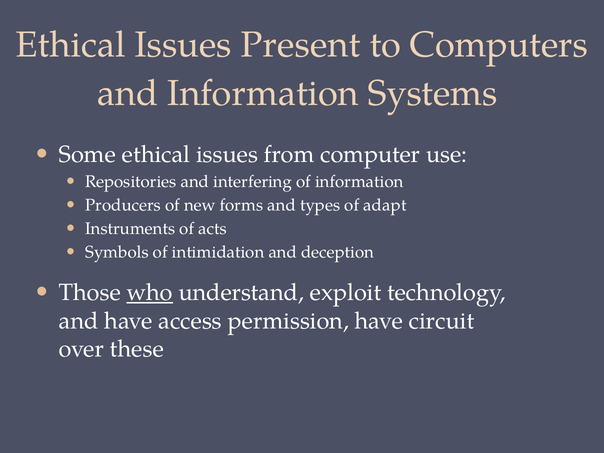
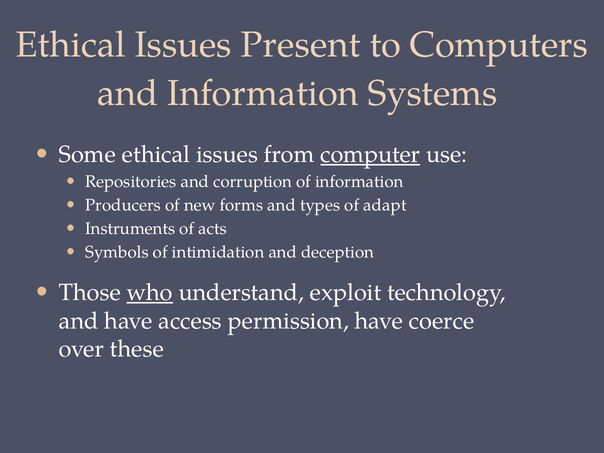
computer underline: none -> present (370, 155)
interfering: interfering -> corruption (253, 182)
circuit: circuit -> coerce (442, 321)
